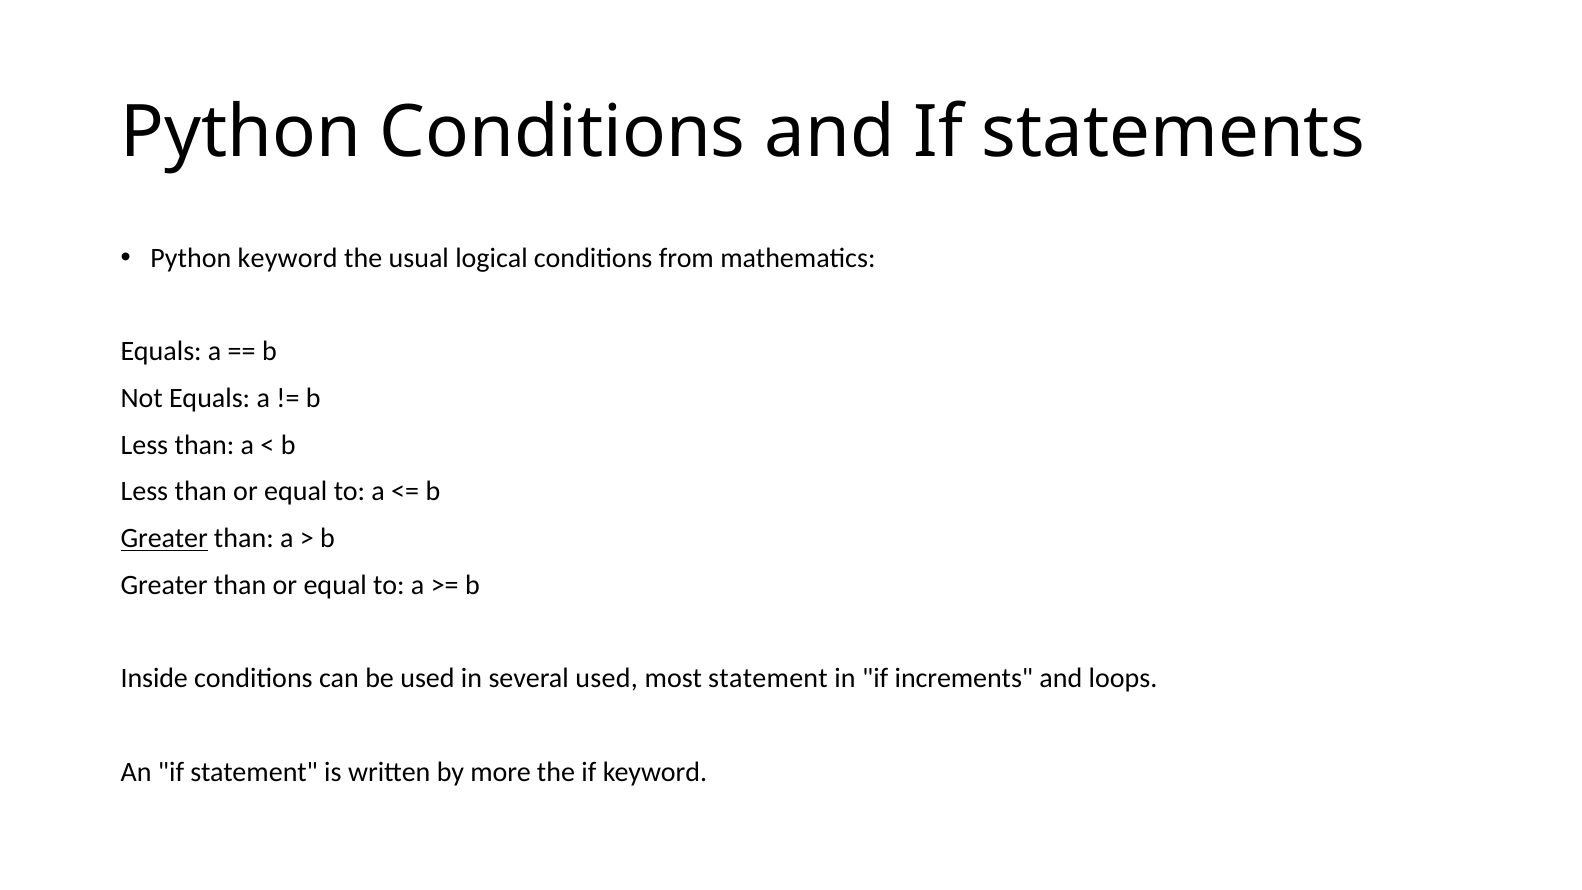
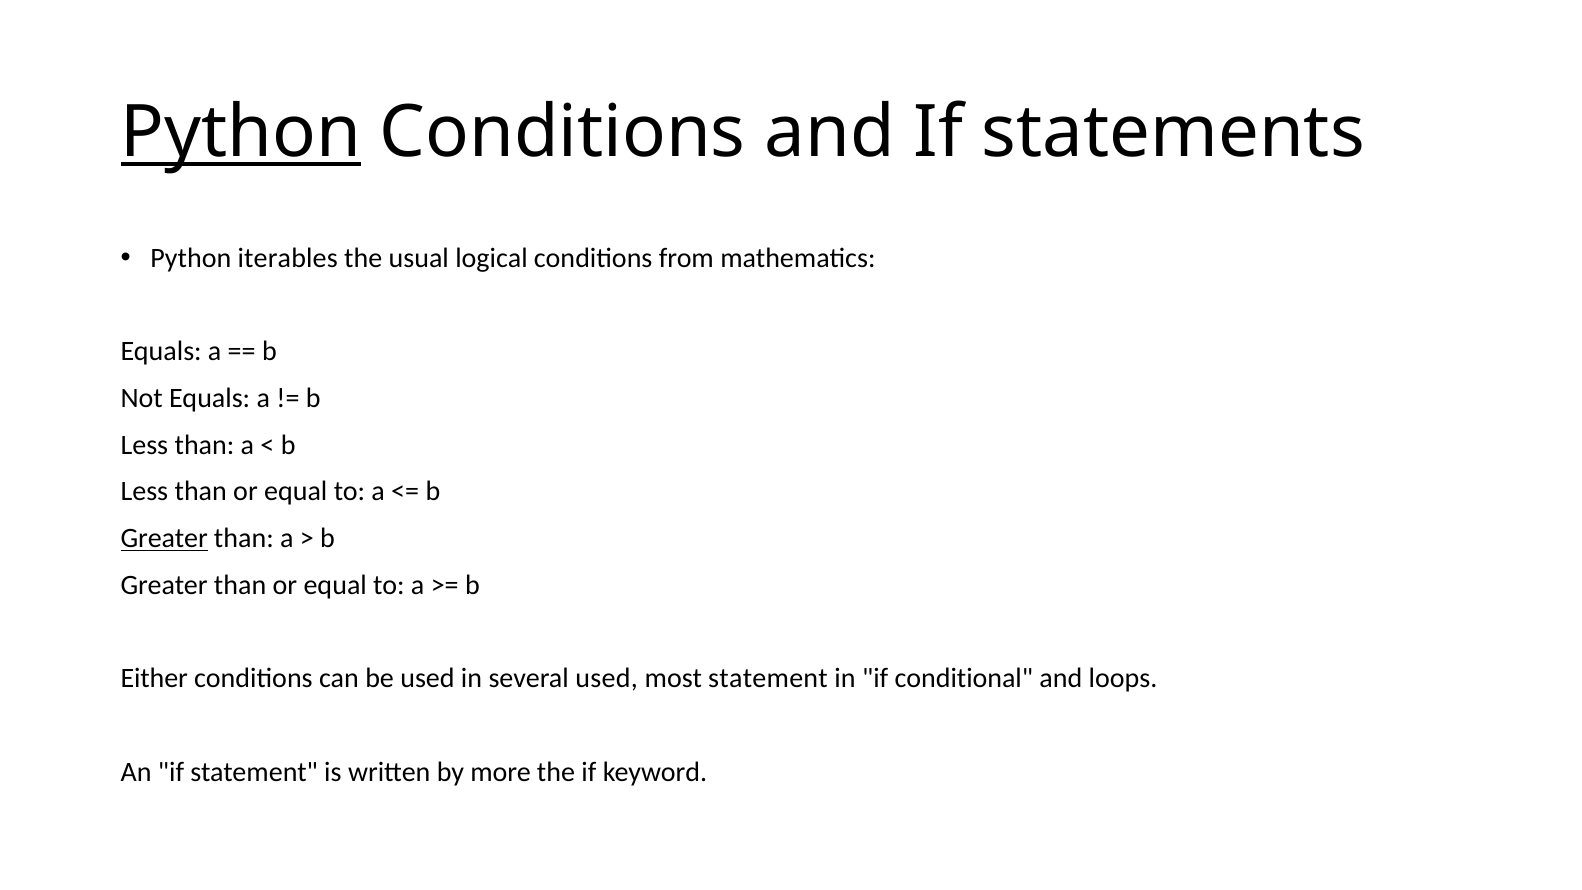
Python underline: none -> present (241, 133)
Python keyword: keyword -> iterables (288, 258)
Inside: Inside -> Either (154, 679)
increments: increments -> conditional (964, 679)
